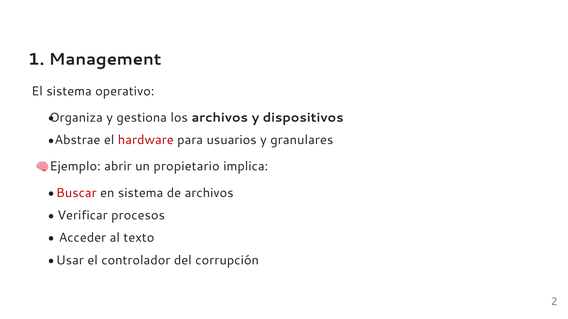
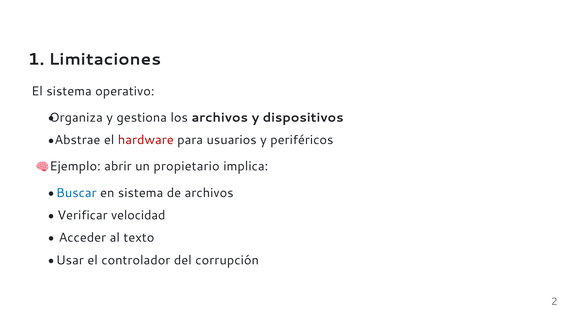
Management: Management -> Limitaciones (105, 59)
granulares: granulares -> periféricos (302, 140)
Buscar colour: red -> blue (76, 193)
procesos: procesos -> velocidad (138, 216)
